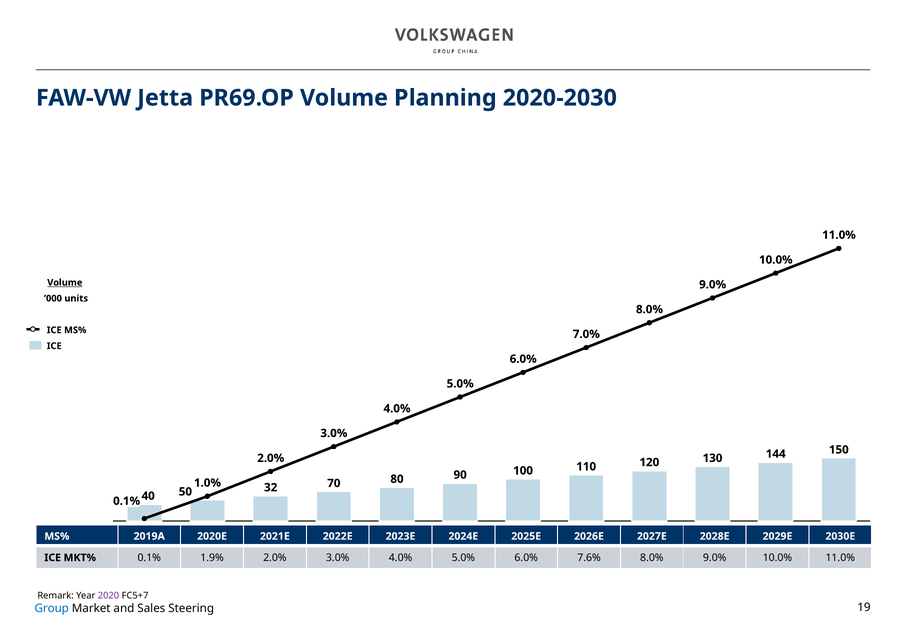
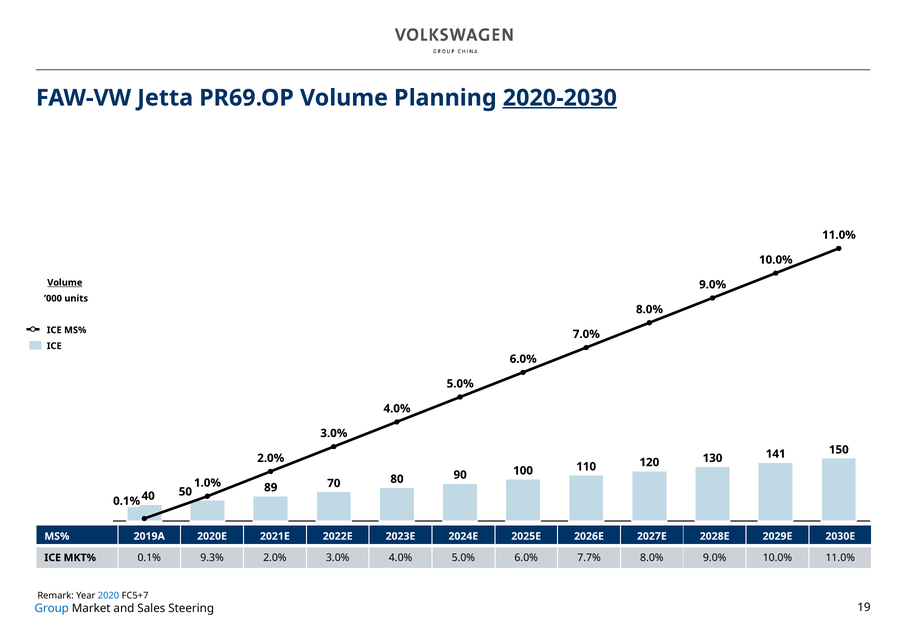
2020-2030 underline: none -> present (560, 98)
144: 144 -> 141 (776, 454)
32: 32 -> 89 (271, 488)
1.9%: 1.9% -> 9.3% (212, 559)
7.6%: 7.6% -> 7.7% (589, 559)
2020 colour: purple -> blue (108, 596)
